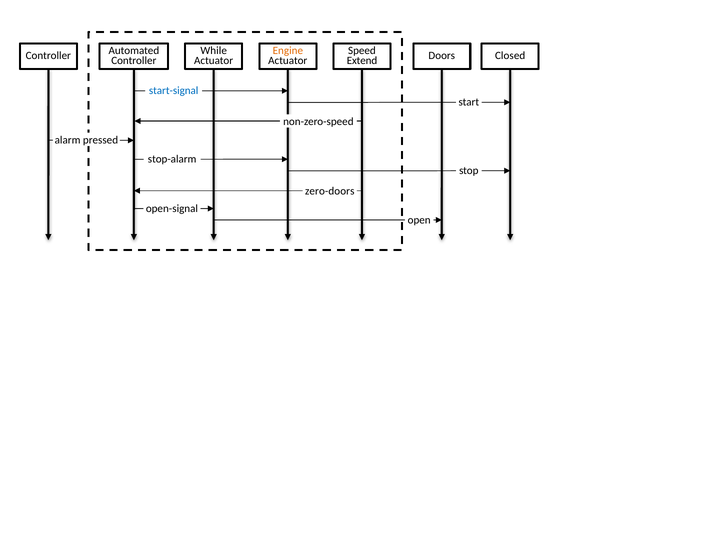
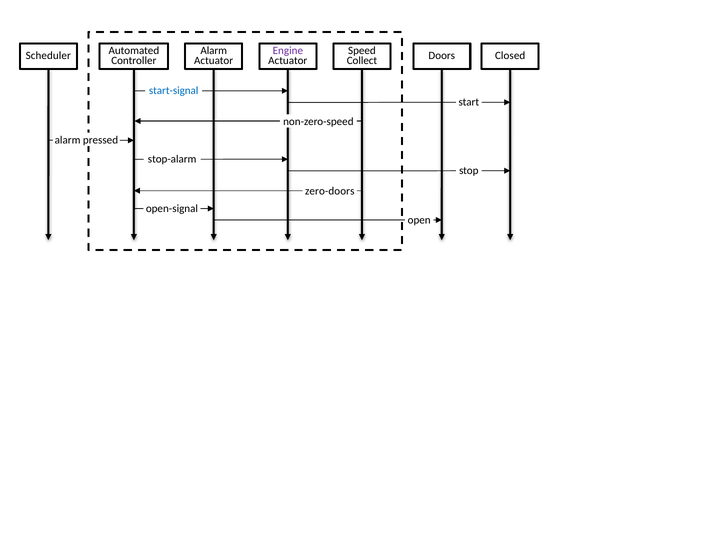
While: While -> Alarm (214, 50)
Engine colour: orange -> purple (288, 50)
Controller: Controller -> Scheduler (48, 55)
Extend: Extend -> Collect (362, 60)
